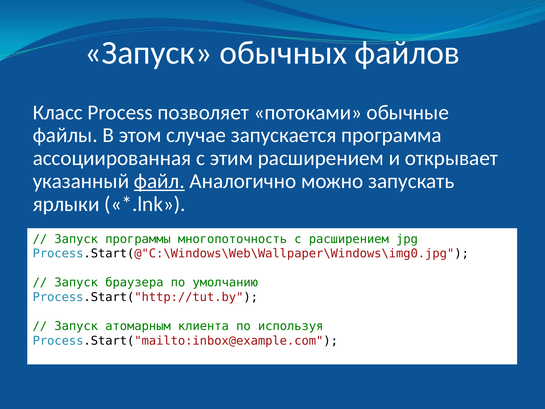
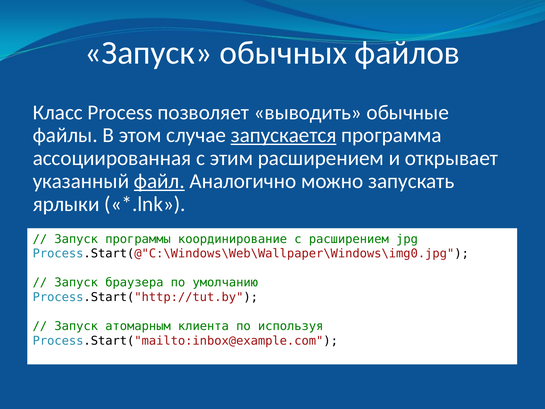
потоками: потоками -> выводить (308, 112)
запускается underline: none -> present (284, 135)
многопоточность: многопоточность -> координирование (233, 239)
